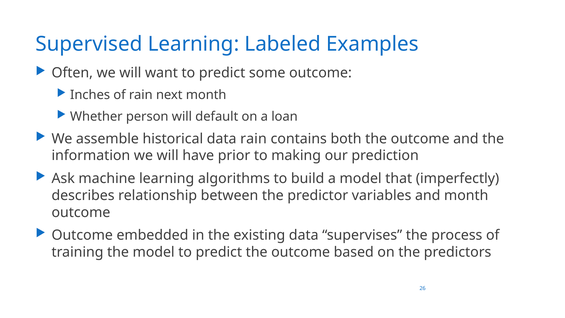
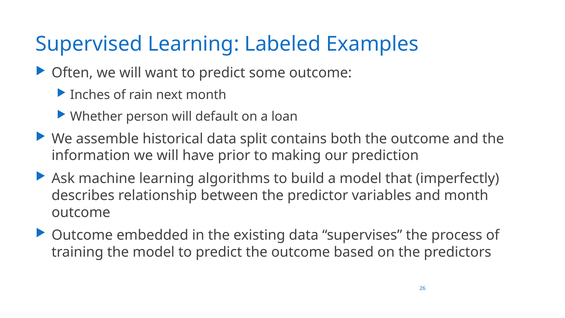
data rain: rain -> split (254, 139)
